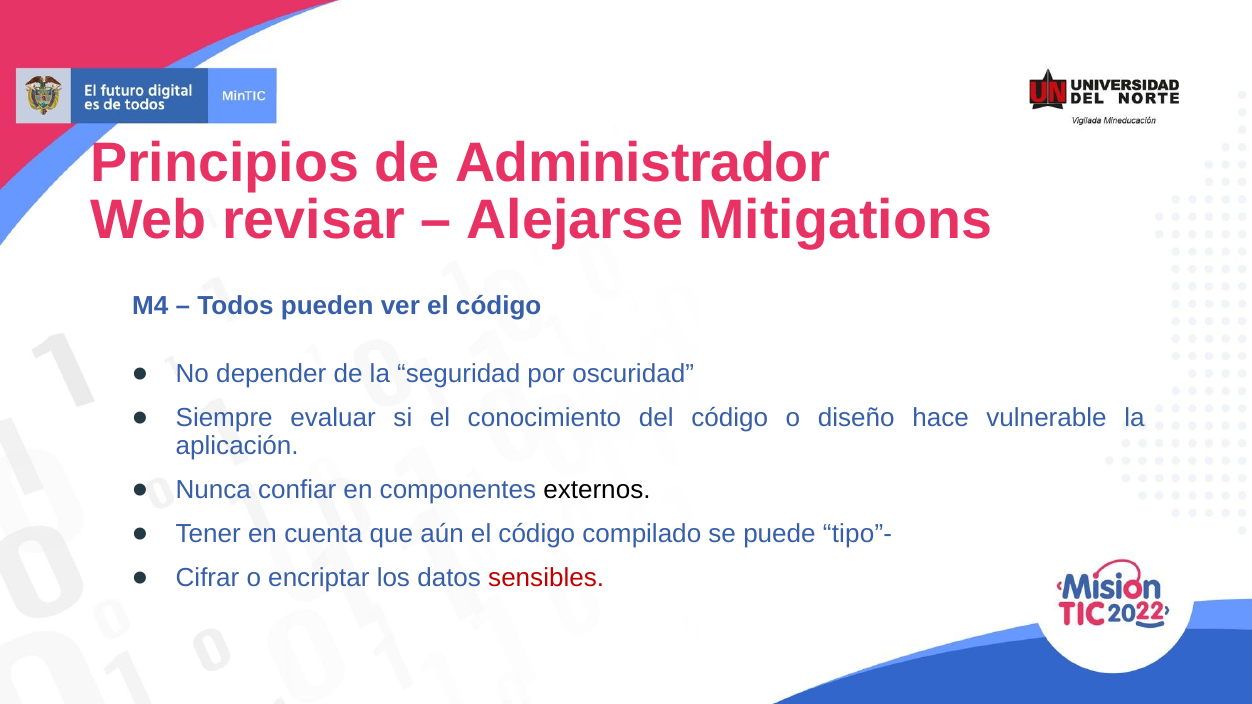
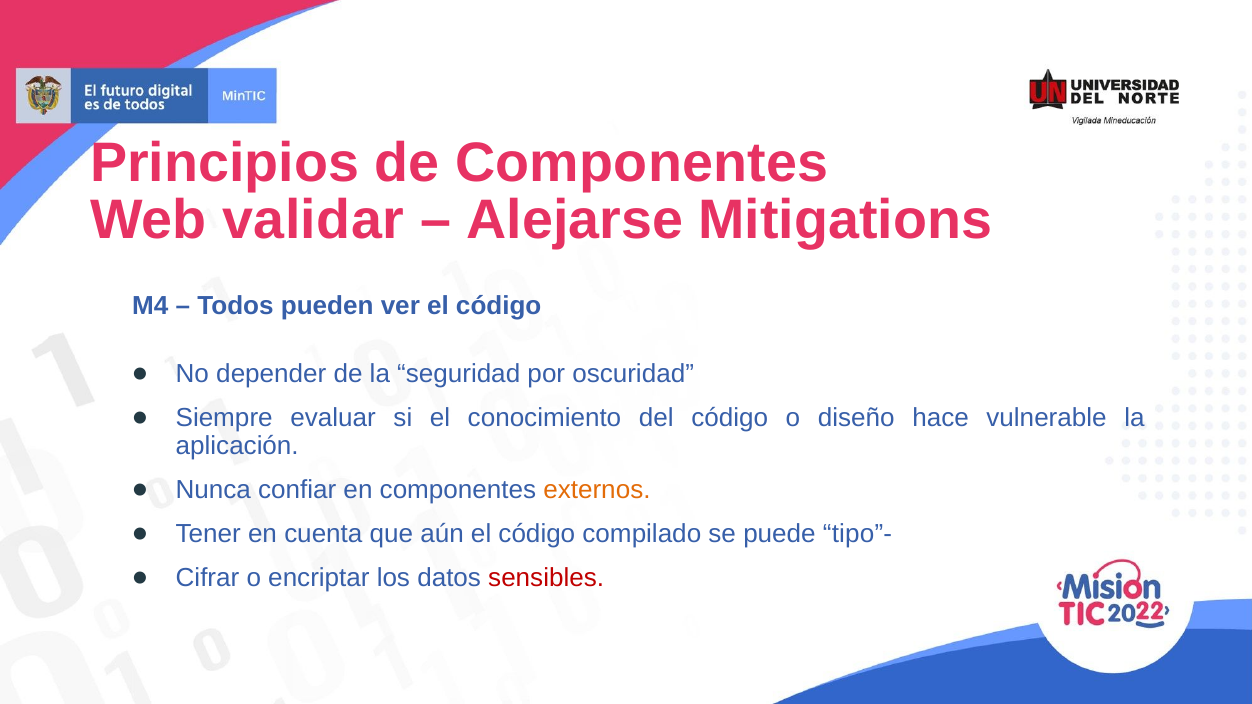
de Administrador: Administrador -> Componentes (642, 164)
revisar: revisar -> validar (313, 220)
externos colour: black -> orange (597, 490)
